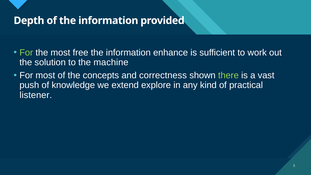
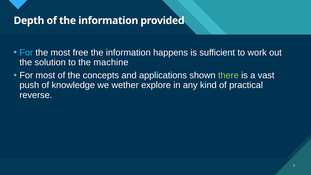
For colour: light green -> light blue (26, 53)
enhance: enhance -> happens (171, 53)
correctness: correctness -> applications (163, 75)
extend: extend -> wether (125, 85)
listener: listener -> reverse (36, 95)
